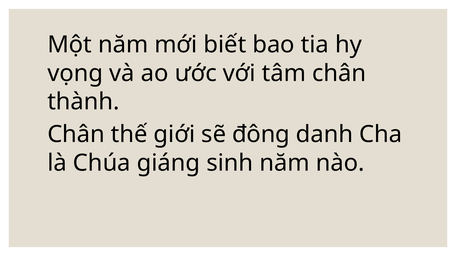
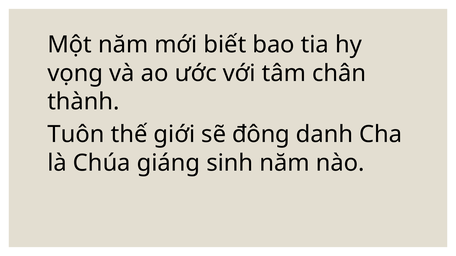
Chân: Chân -> Tuôn (76, 135)
